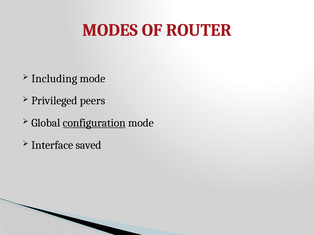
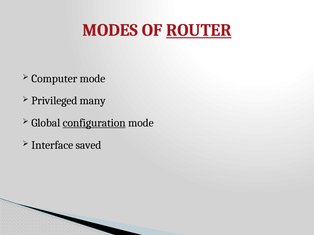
ROUTER underline: none -> present (199, 30)
Including: Including -> Computer (54, 79)
peers: peers -> many (93, 101)
